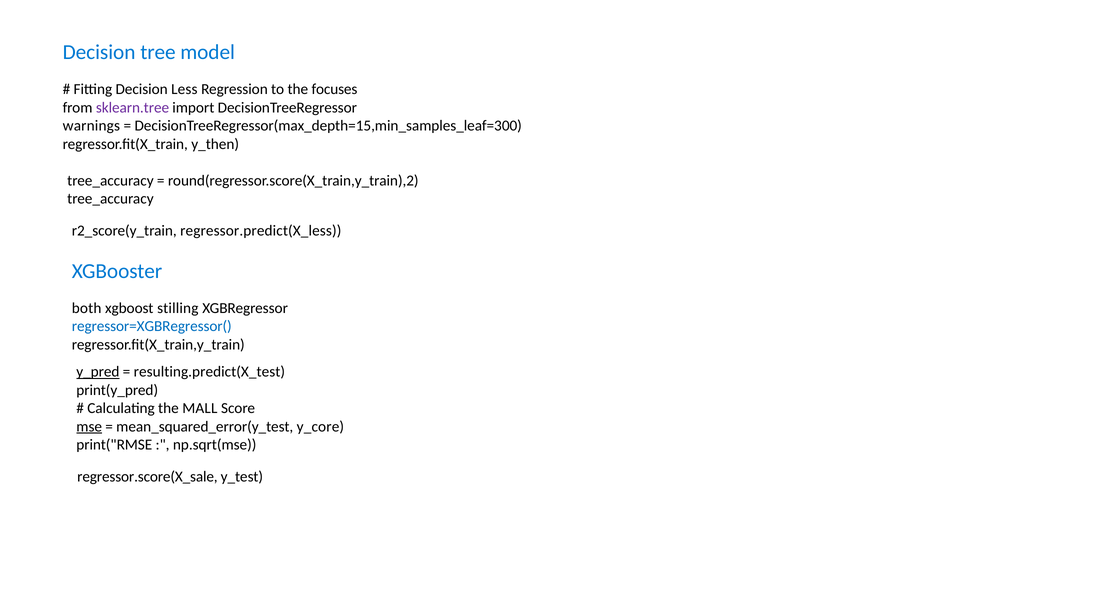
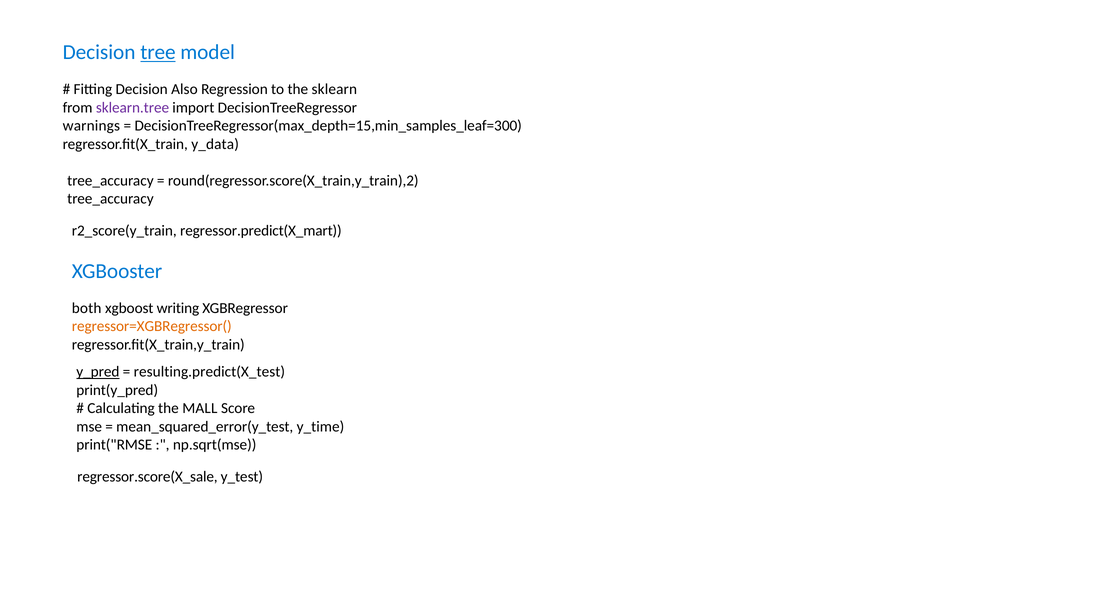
tree underline: none -> present (158, 52)
Less: Less -> Also (184, 89)
focuses: focuses -> sklearn (334, 89)
y_then: y_then -> y_data (215, 144)
regressor.predict(X_less: regressor.predict(X_less -> regressor.predict(X_mart (261, 231)
stilling: stilling -> writing (178, 308)
regressor=XGBRegressor( colour: blue -> orange (152, 326)
mse underline: present -> none (89, 426)
y_core: y_core -> y_time (320, 426)
